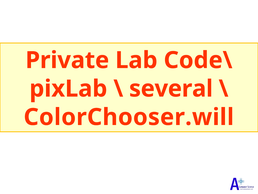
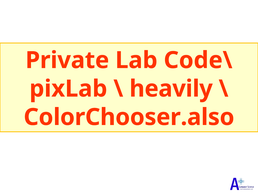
several: several -> heavily (171, 88)
ColorChooser.will: ColorChooser.will -> ColorChooser.also (129, 117)
